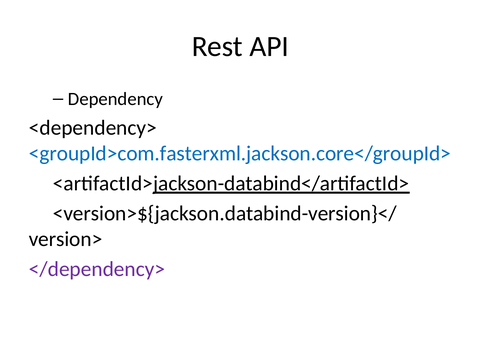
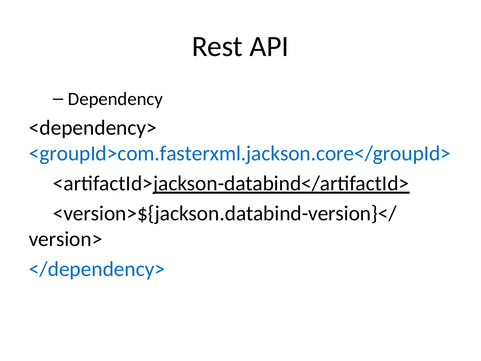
</dependency> colour: purple -> blue (97, 269)
